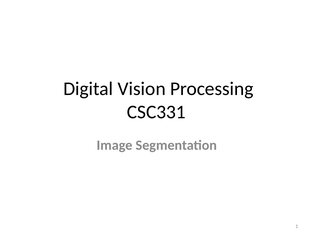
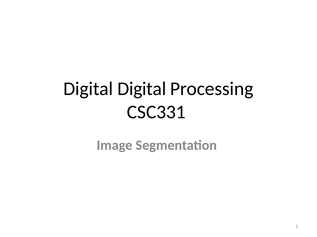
Digital Vision: Vision -> Digital (142, 89)
